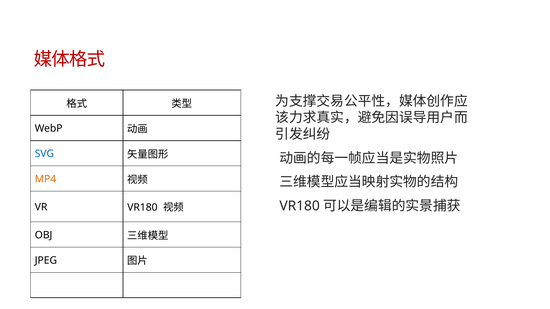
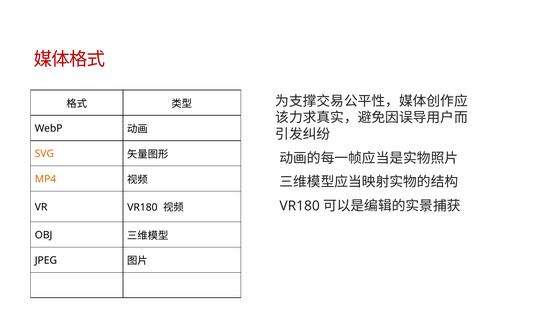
SVG colour: blue -> orange (44, 154)
